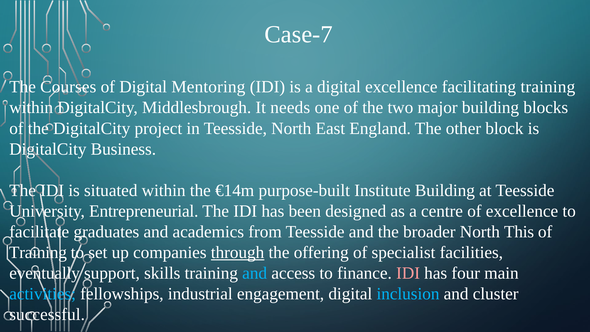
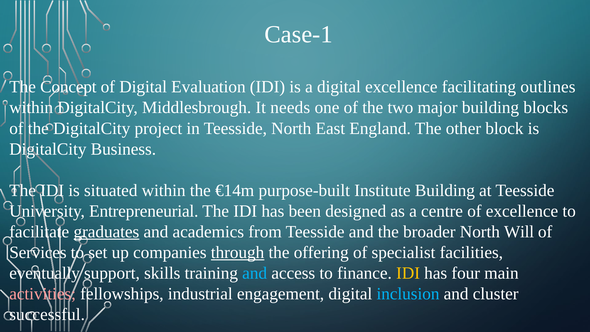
Case-7: Case-7 -> Case-1 (299, 34)
Courses: Courses -> Concept (68, 87)
Mentoring: Mentoring -> Evaluation (208, 87)
facilitating training: training -> outlines (548, 87)
graduates underline: none -> present (106, 232)
This: This -> Will (519, 232)
Training: Training -> Services (38, 252)
IDI colour: pink -> yellow (408, 273)
activities colour: light blue -> pink (43, 294)
